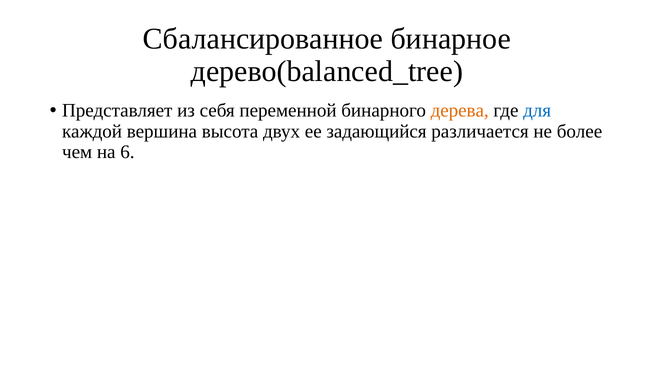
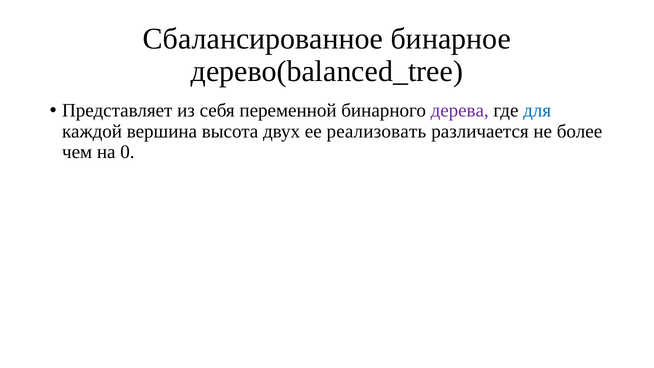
дерева colour: orange -> purple (460, 111)
задающийся: задающийся -> реализовать (376, 131)
6: 6 -> 0 (127, 152)
